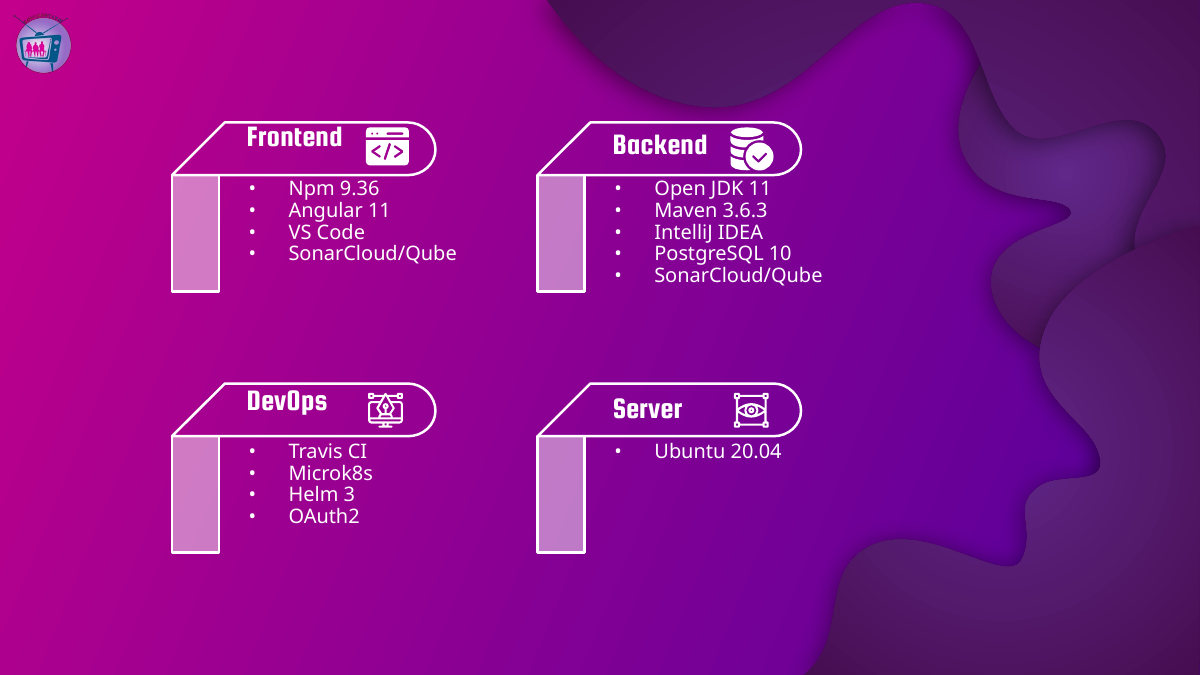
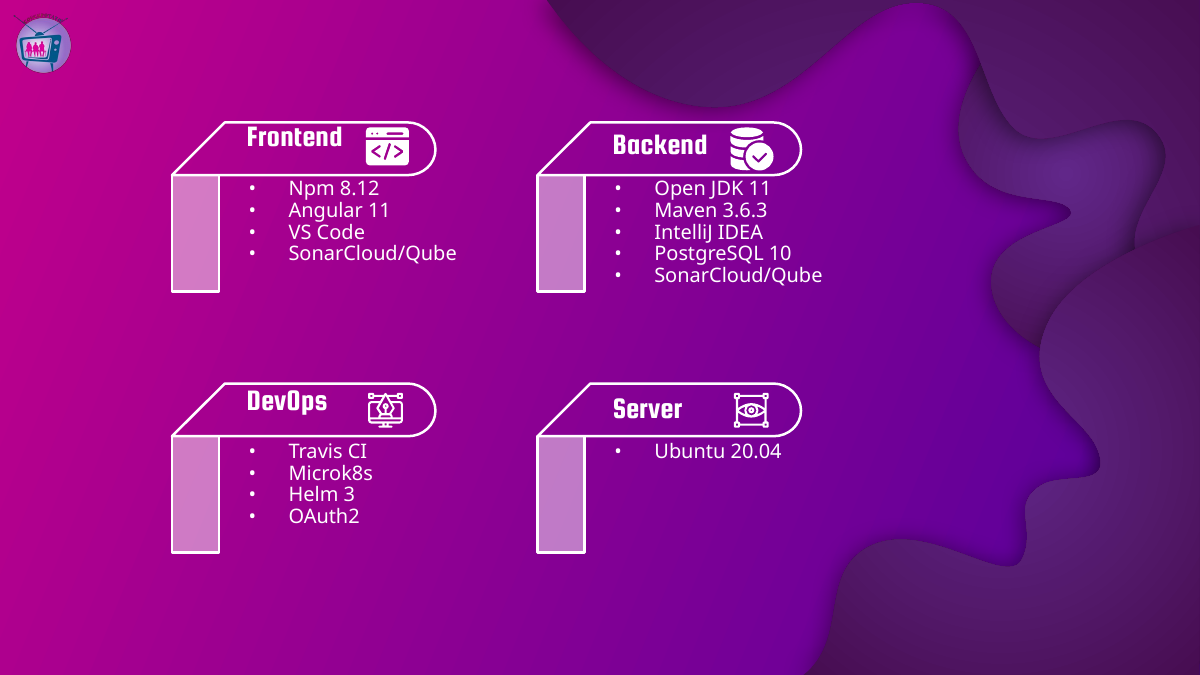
9.36: 9.36 -> 8.12 (360, 189)
